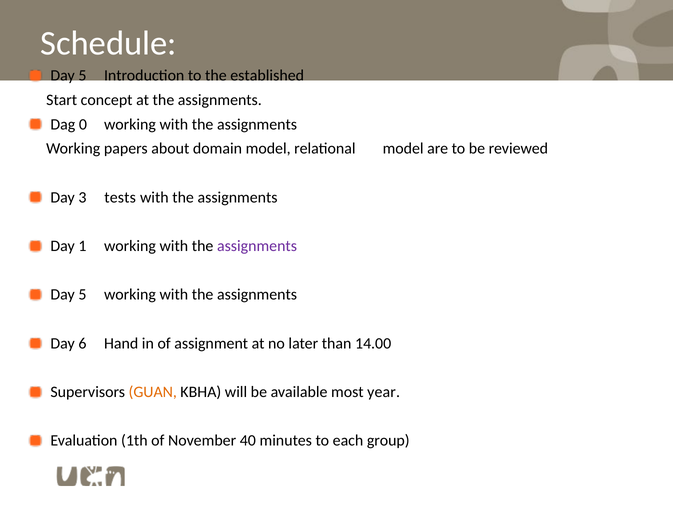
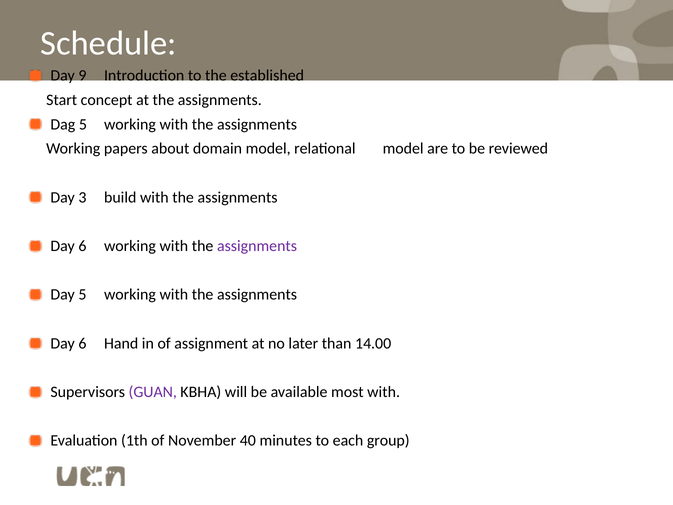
5: 5 -> 9 (82, 76)
Dag 0: 0 -> 5 (83, 124)
tests: tests -> build (120, 197)
1: 1 -> 6 (82, 246)
GUAN colour: orange -> purple (153, 392)
most year: year -> with (384, 392)
